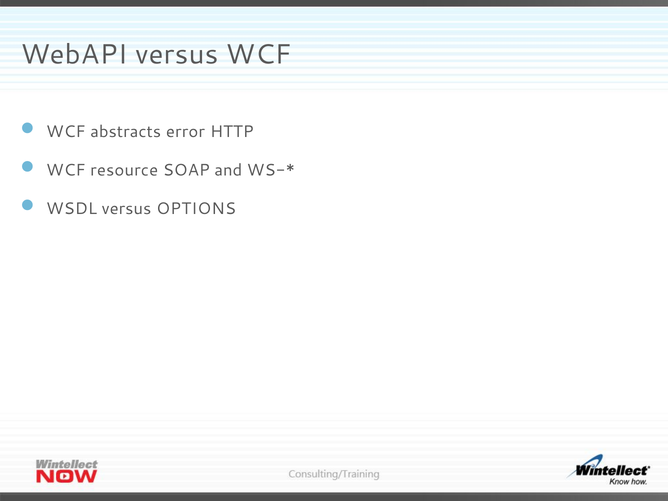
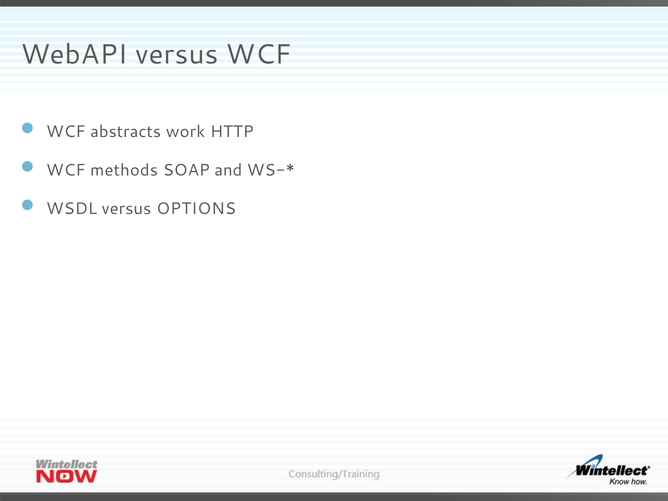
error: error -> work (185, 132)
resource: resource -> methods (124, 170)
